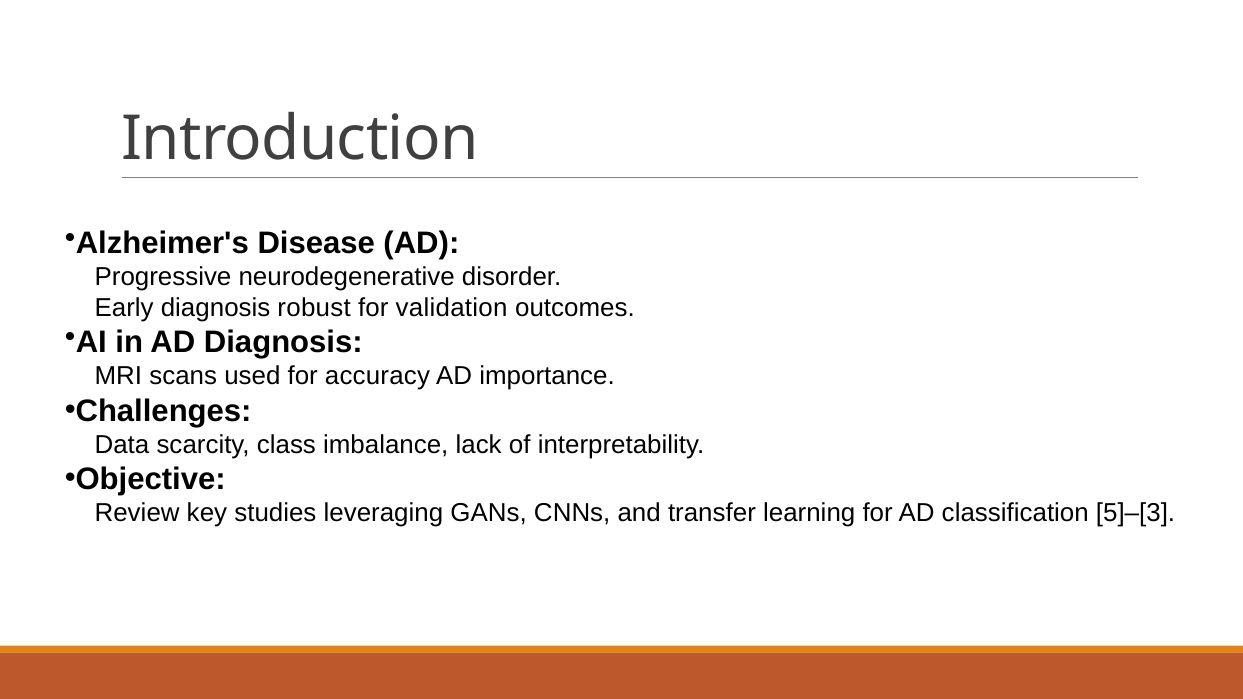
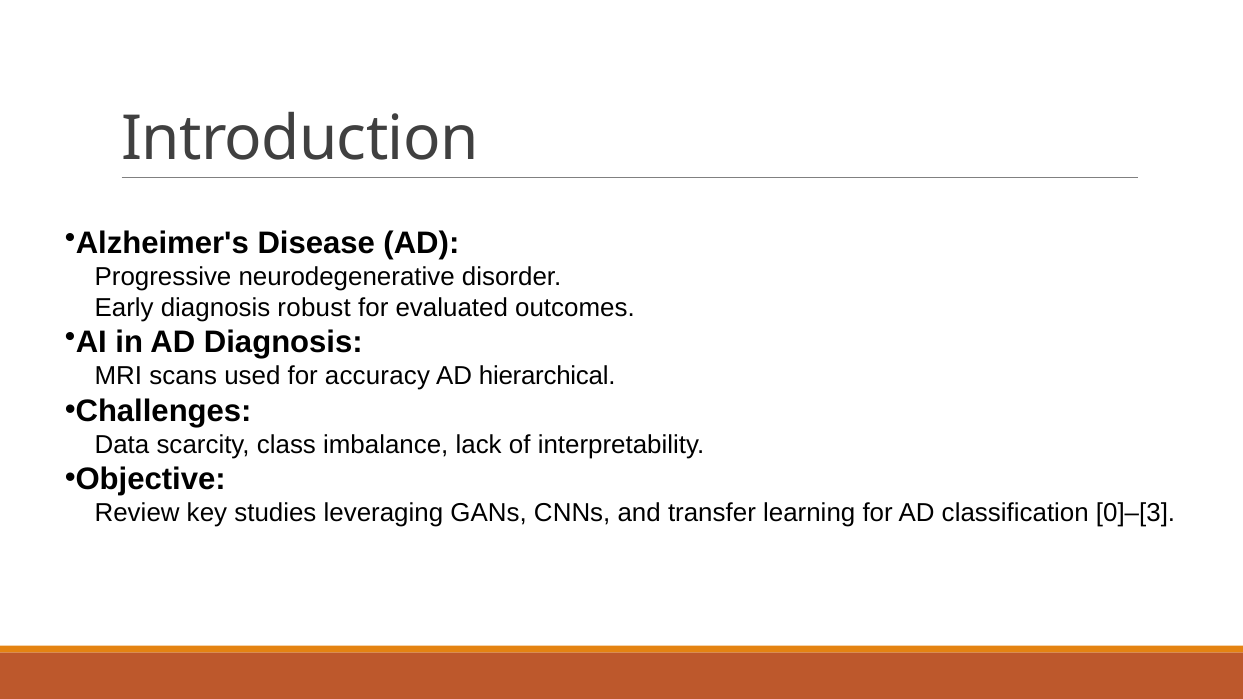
validation: validation -> evaluated (452, 308)
importance: importance -> hierarchical (547, 376)
5]–[3: 5]–[3 -> 0]–[3 (1136, 513)
